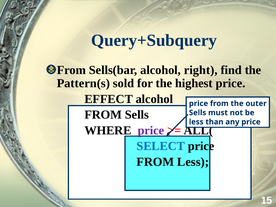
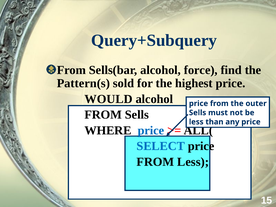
right: right -> force (201, 70)
EFFECT: EFFECT -> WOULD (109, 99)
price colour: purple -> blue (151, 130)
